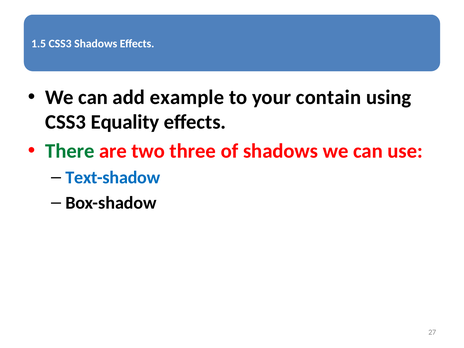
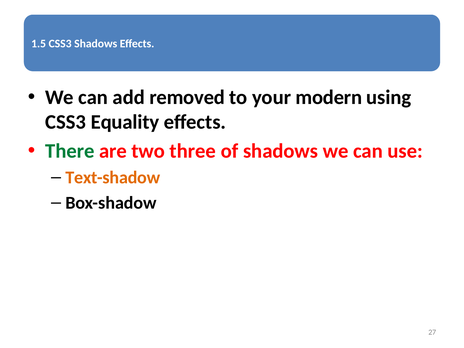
example: example -> removed (187, 97)
contain: contain -> modern (329, 97)
Text-shadow colour: blue -> orange (113, 178)
